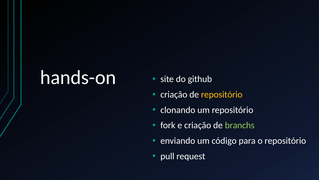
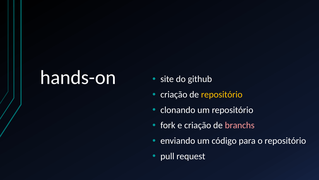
branchs colour: light green -> pink (240, 125)
